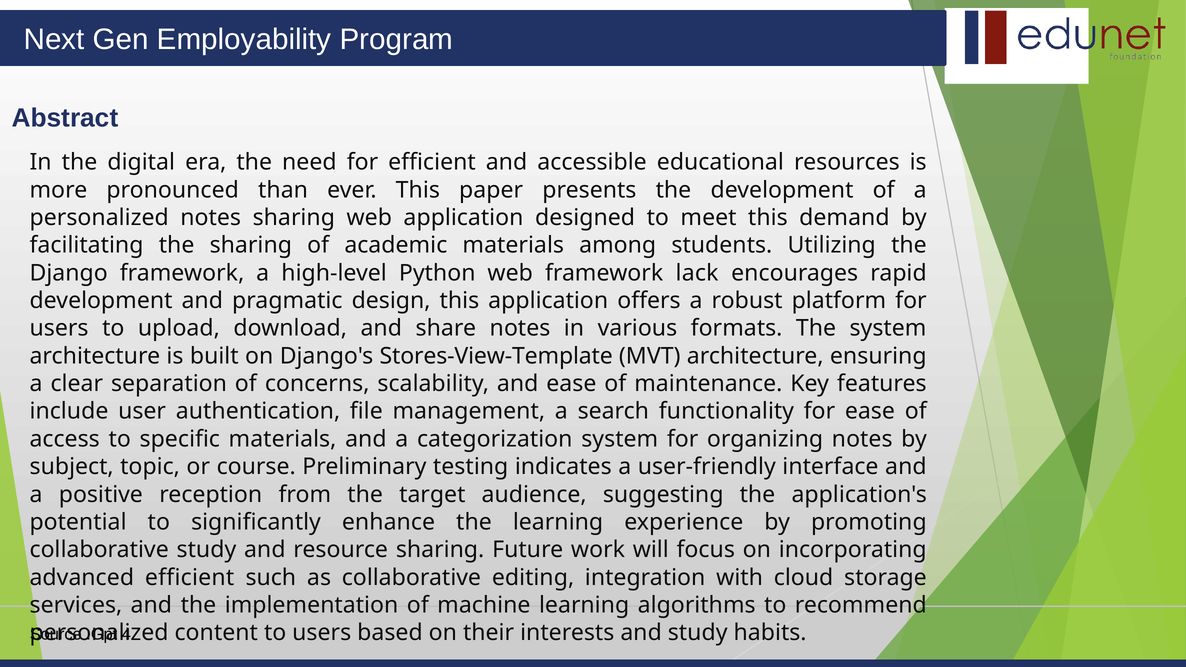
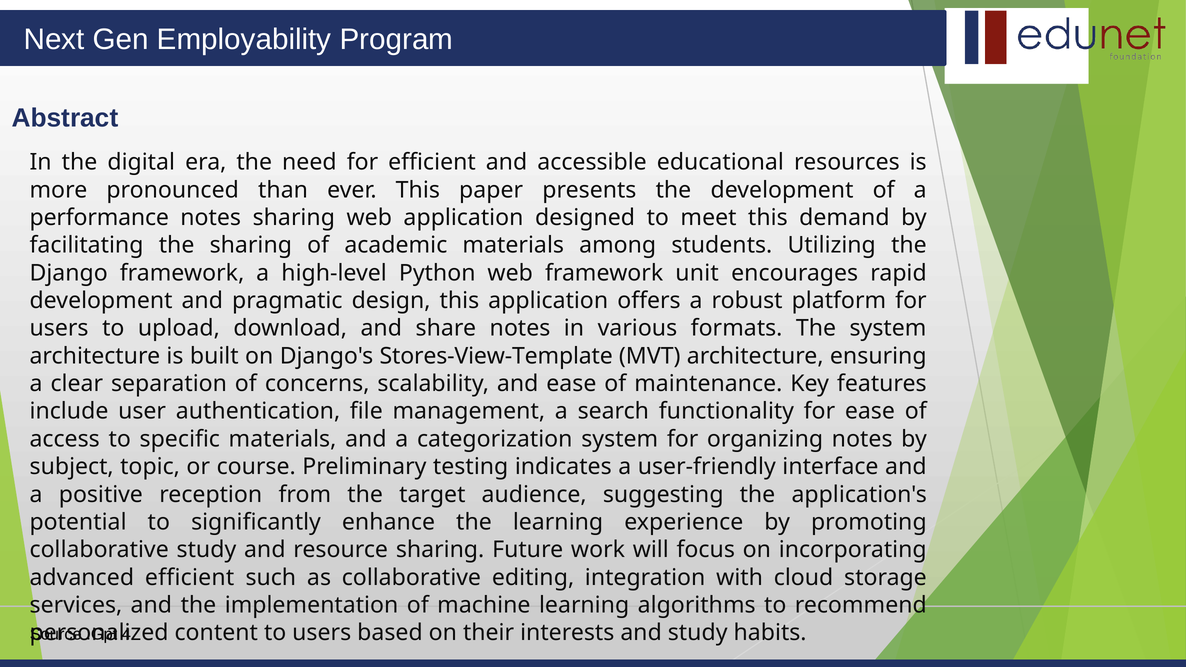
personalized: personalized -> performance (99, 218)
lack: lack -> unit (697, 273)
